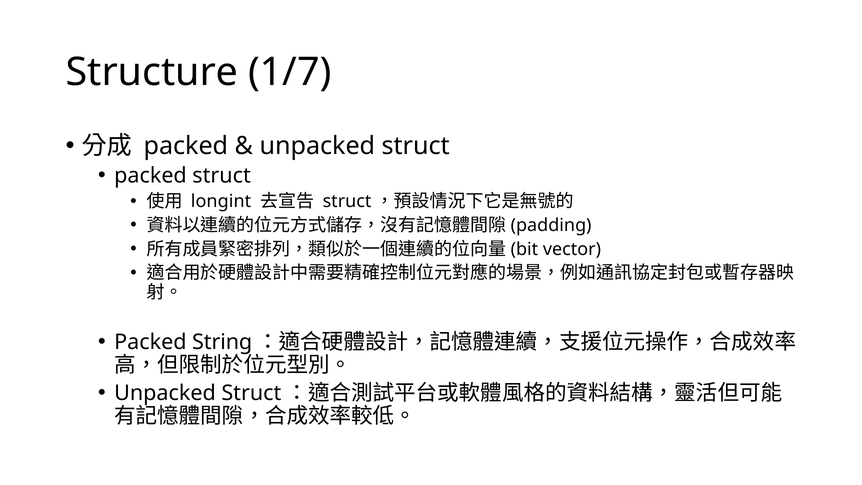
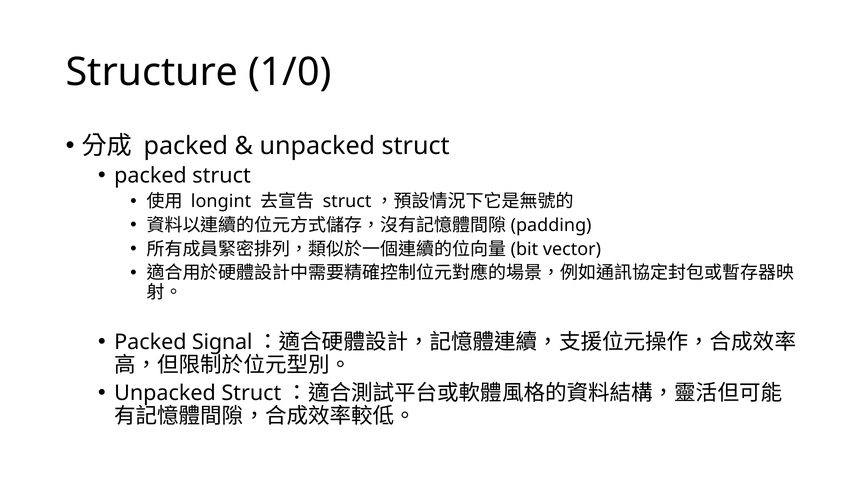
1/7: 1/7 -> 1/0 (290, 72)
String: String -> Signal (222, 342)
